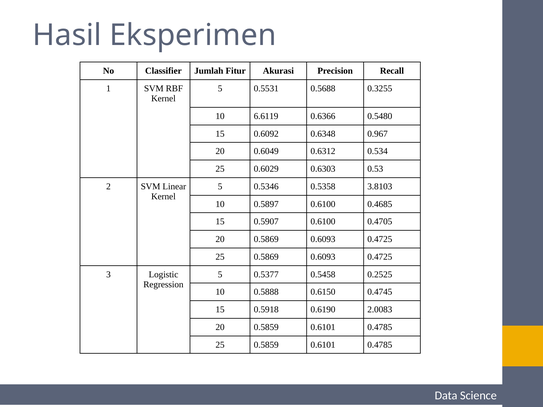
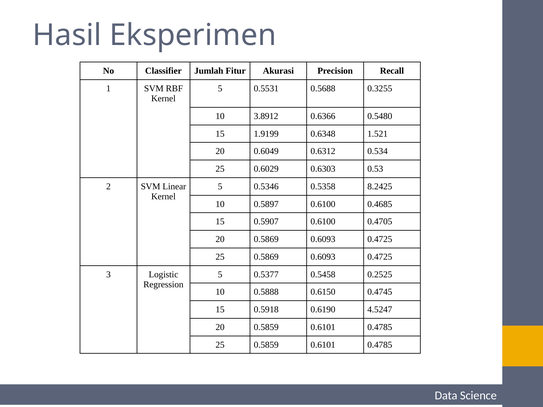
6.6119: 6.6119 -> 3.8912 (266, 116)
0.6092: 0.6092 -> 1.9199 (266, 134)
0.967: 0.967 -> 1.521 (378, 134)
3.8103: 3.8103 -> 8.2425 (380, 187)
2.0083: 2.0083 -> 4.5247 (380, 310)
